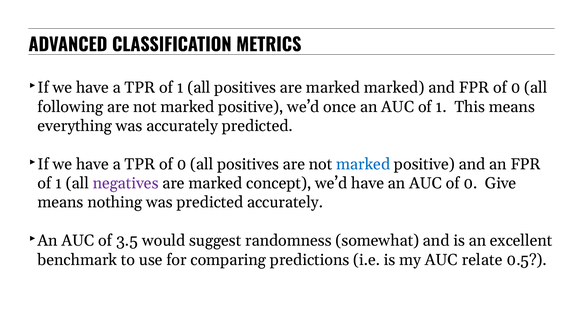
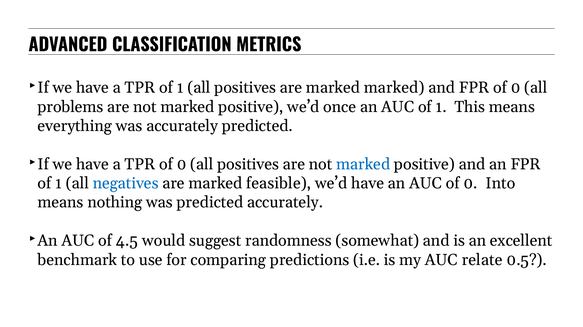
following: following -> problems (70, 107)
negatives colour: purple -> blue (126, 183)
concept: concept -> feasible (279, 183)
Give: Give -> Into (500, 183)
3.5: 3.5 -> 4.5 (127, 241)
